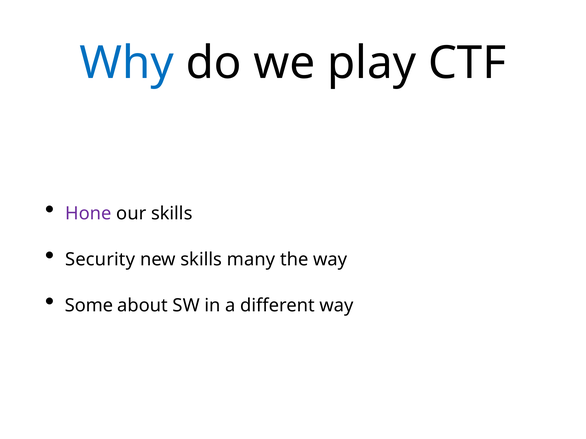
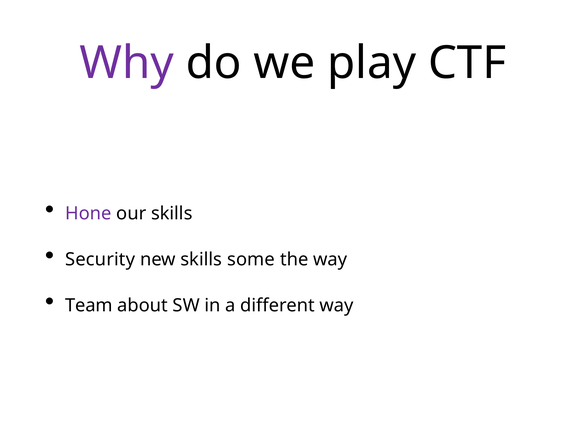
Why colour: blue -> purple (127, 63)
many: many -> some (251, 260)
Some: Some -> Team (89, 306)
